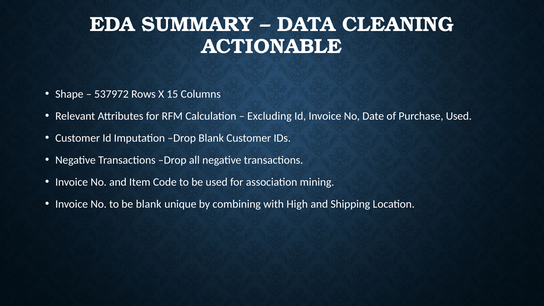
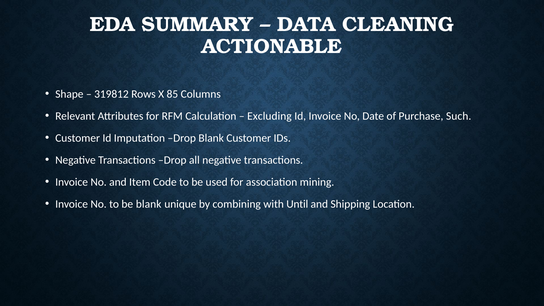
537972: 537972 -> 319812 (111, 94)
15: 15 -> 85 (172, 94)
Purchase Used: Used -> Such (459, 116)
High: High -> Until (297, 204)
